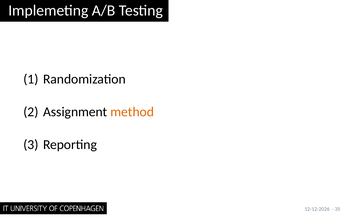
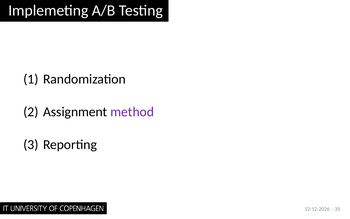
method colour: orange -> purple (132, 112)
